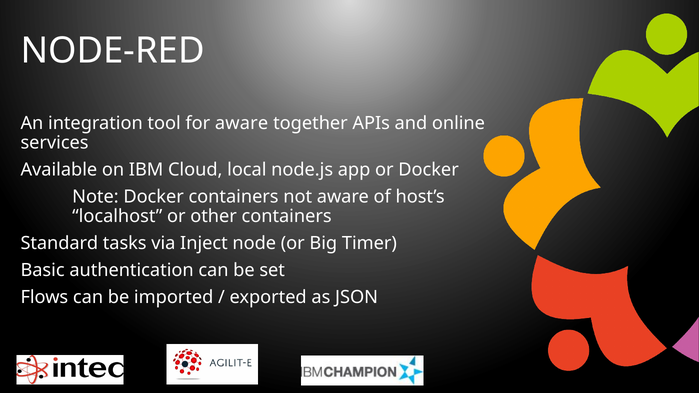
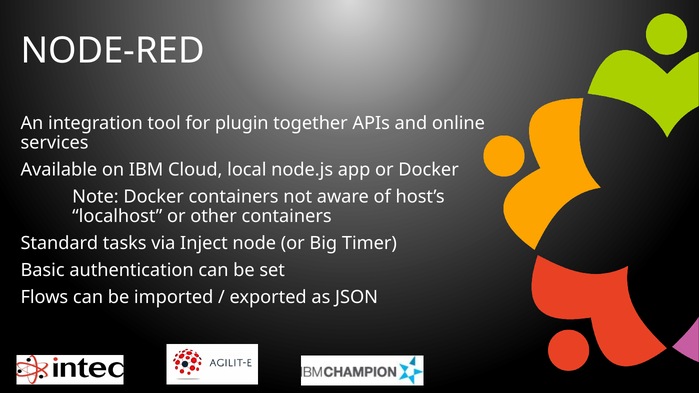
for aware: aware -> plugin (242, 123)
